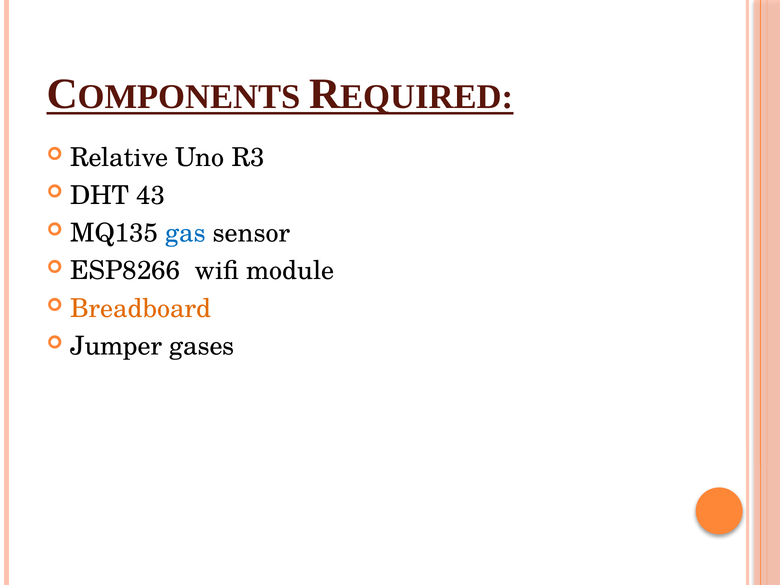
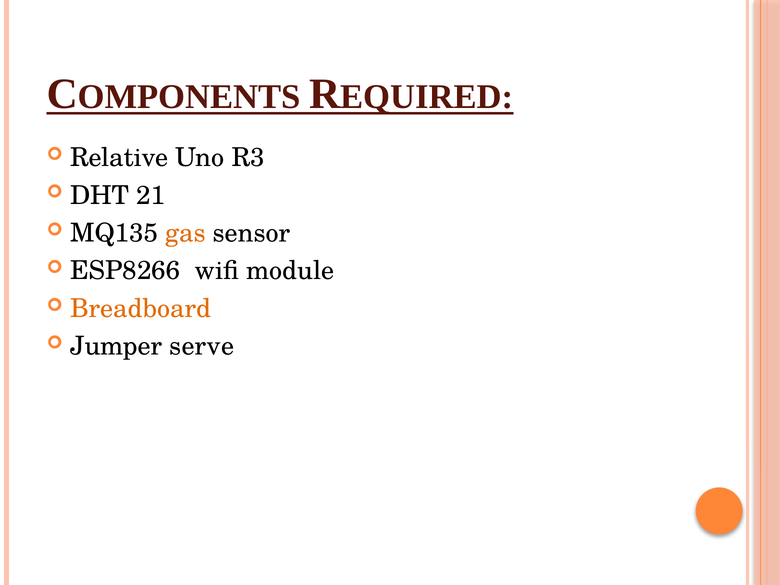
43: 43 -> 21 (151, 195)
gas colour: blue -> orange (186, 233)
gases: gases -> serve (202, 346)
